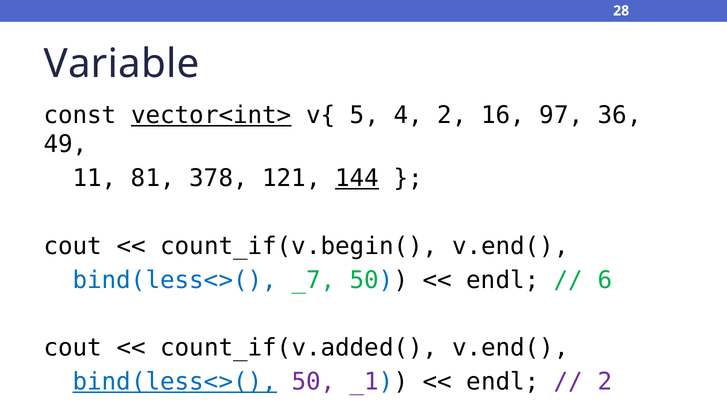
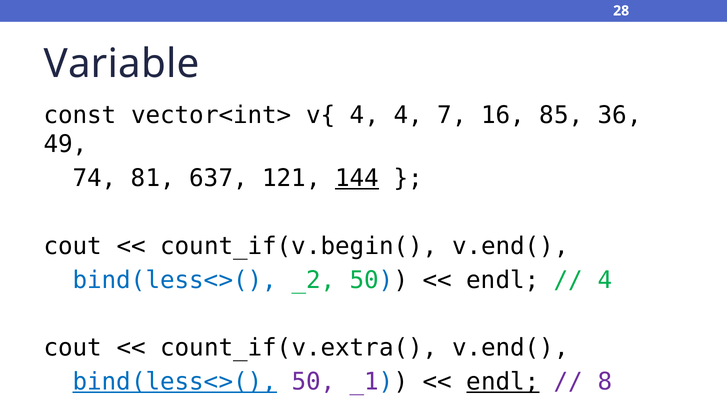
vector<int> underline: present -> none (211, 115)
v{ 5: 5 -> 4 (365, 115)
4 2: 2 -> 7 (452, 115)
97: 97 -> 85 (561, 115)
11: 11 -> 74 (95, 178)
378: 378 -> 637 (219, 178)
_7: _7 -> _2 (313, 280)
6: 6 -> 4 (605, 280)
count_if(v.added(: count_if(v.added( -> count_if(v.extra( (299, 348)
endl underline: none -> present (503, 382)
2: 2 -> 8 (605, 382)
